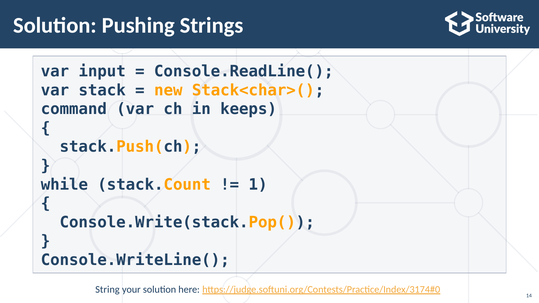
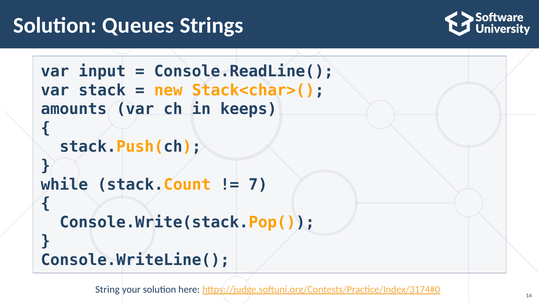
Pushing: Pushing -> Queues (138, 26)
command: command -> amounts (74, 109)
1: 1 -> 7 (258, 185)
